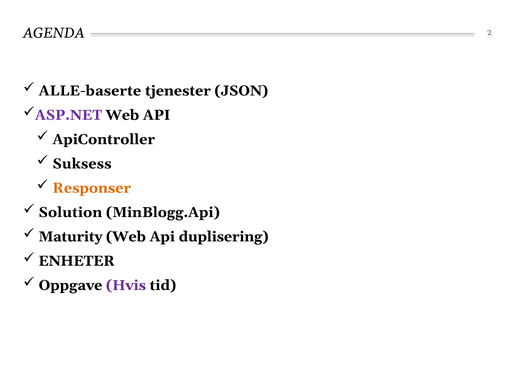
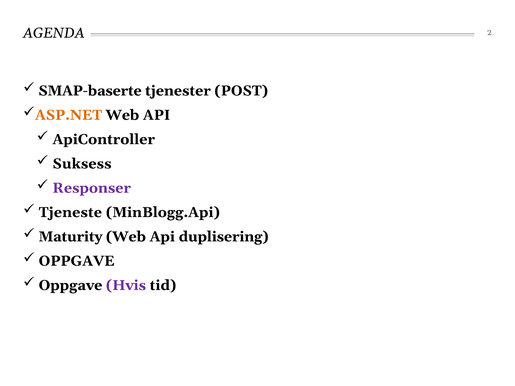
ALLE-baserte: ALLE-baserte -> SMAP-baserte (90, 91)
JSON: JSON -> POST (241, 91)
ASP.NET colour: purple -> orange (69, 115)
Responser colour: orange -> purple (92, 188)
Solution: Solution -> Tjeneste (70, 212)
ENHETER: ENHETER -> OPPGAVE (77, 261)
